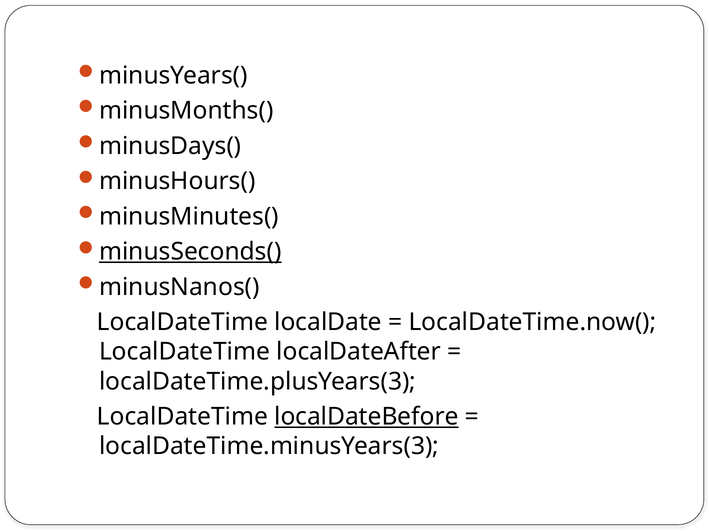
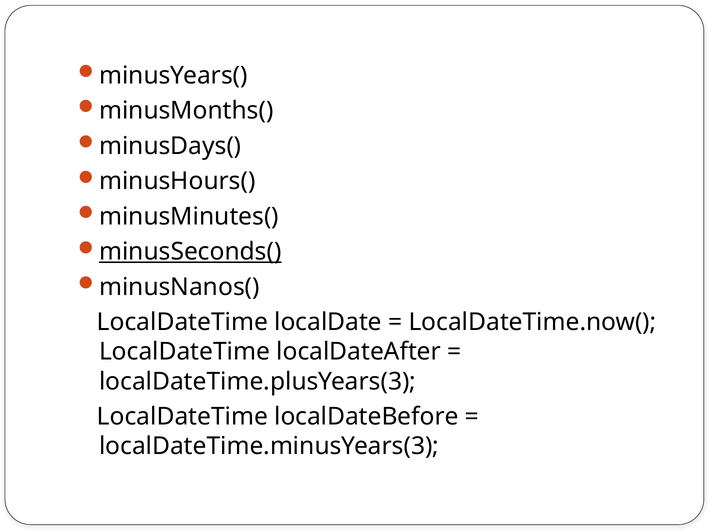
localDateBefore underline: present -> none (366, 416)
